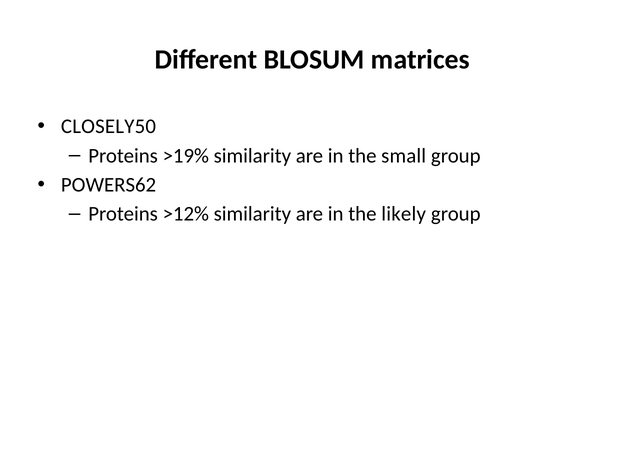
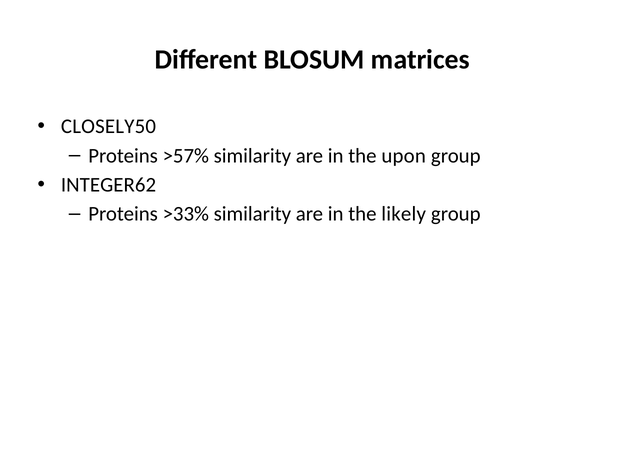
>19%: >19% -> >57% (186, 156)
small: small -> upon (404, 156)
POWERS62: POWERS62 -> INTEGER62 (109, 185)
>12%: >12% -> >33% (186, 214)
